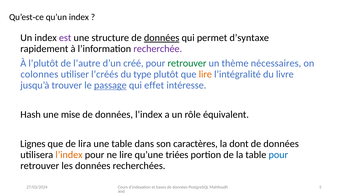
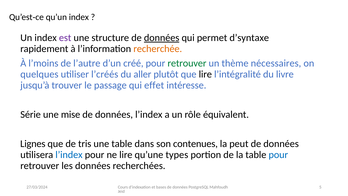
recherchée colour: purple -> orange (158, 49)
l’plutôt: l’plutôt -> l’moins (43, 63)
colonnes: colonnes -> quelques (39, 74)
type: type -> aller (142, 74)
lire colour: orange -> black (205, 74)
passage underline: present -> none (110, 85)
Hash: Hash -> Série (31, 114)
lira: lira -> tris (85, 144)
caractères: caractères -> contenues (195, 144)
dont: dont -> peut (239, 144)
l’index colour: orange -> blue (69, 155)
triées: triées -> types (177, 155)
